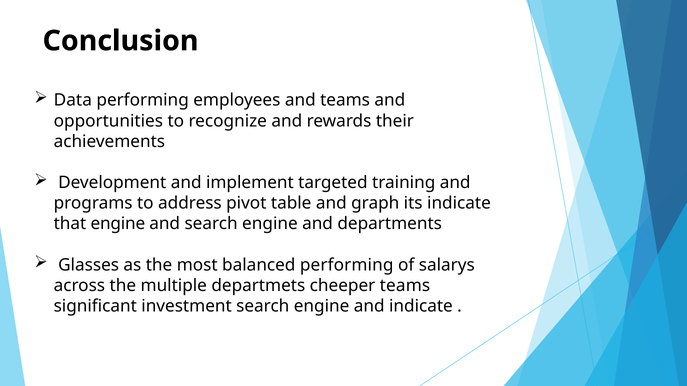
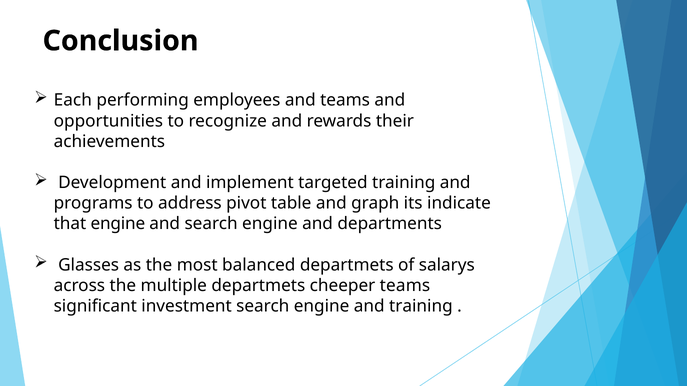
Data: Data -> Each (73, 100)
balanced performing: performing -> departmets (347, 265)
and indicate: indicate -> training (421, 306)
